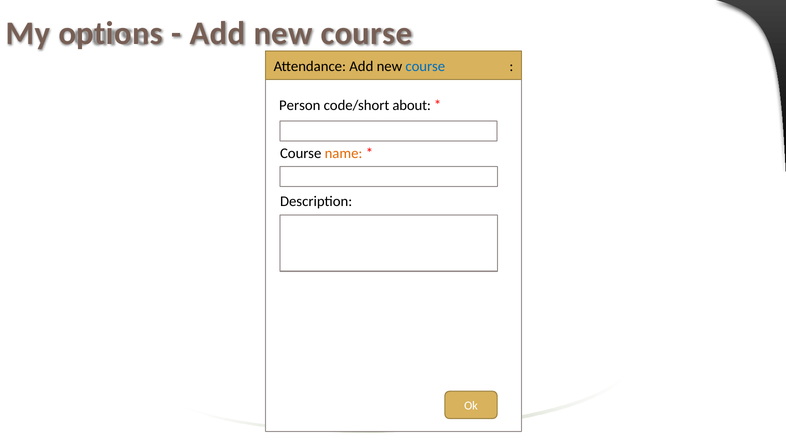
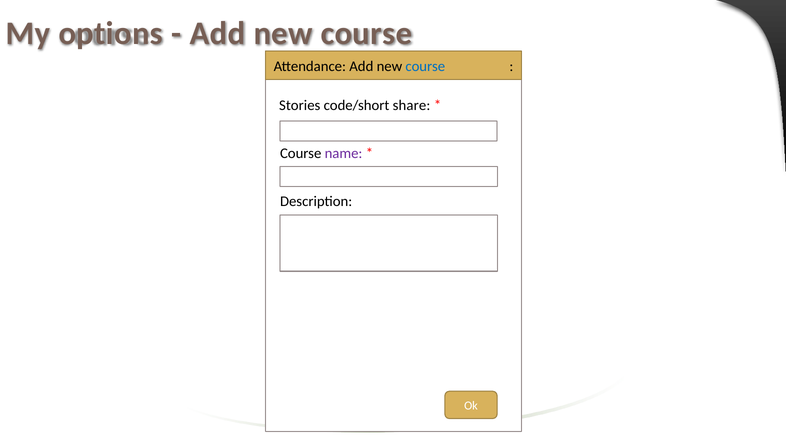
Person: Person -> Stories (300, 106)
about: about -> share (412, 106)
name colour: orange -> purple (344, 153)
